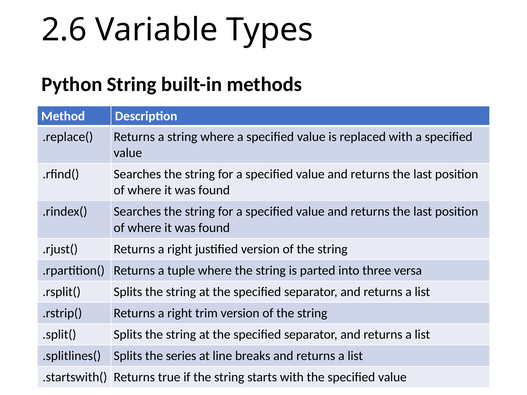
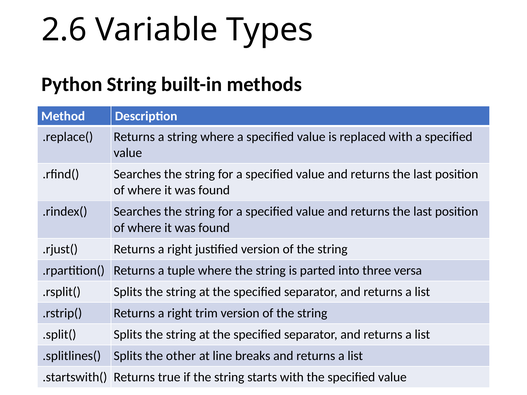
series: series -> other (181, 356)
